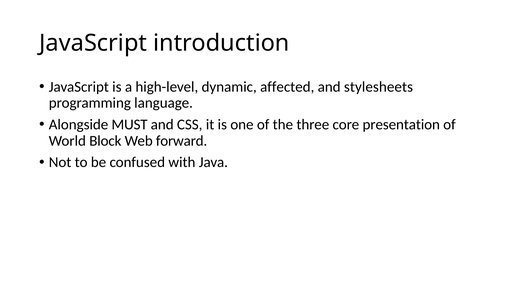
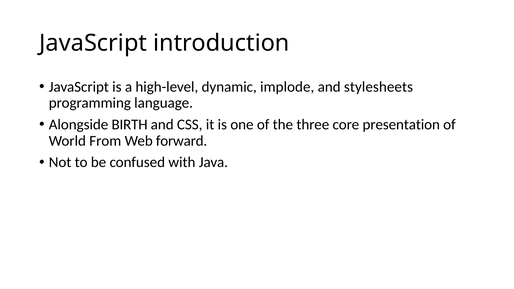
affected: affected -> implode (287, 87)
MUST: MUST -> BIRTH (130, 125)
Block: Block -> From (105, 141)
